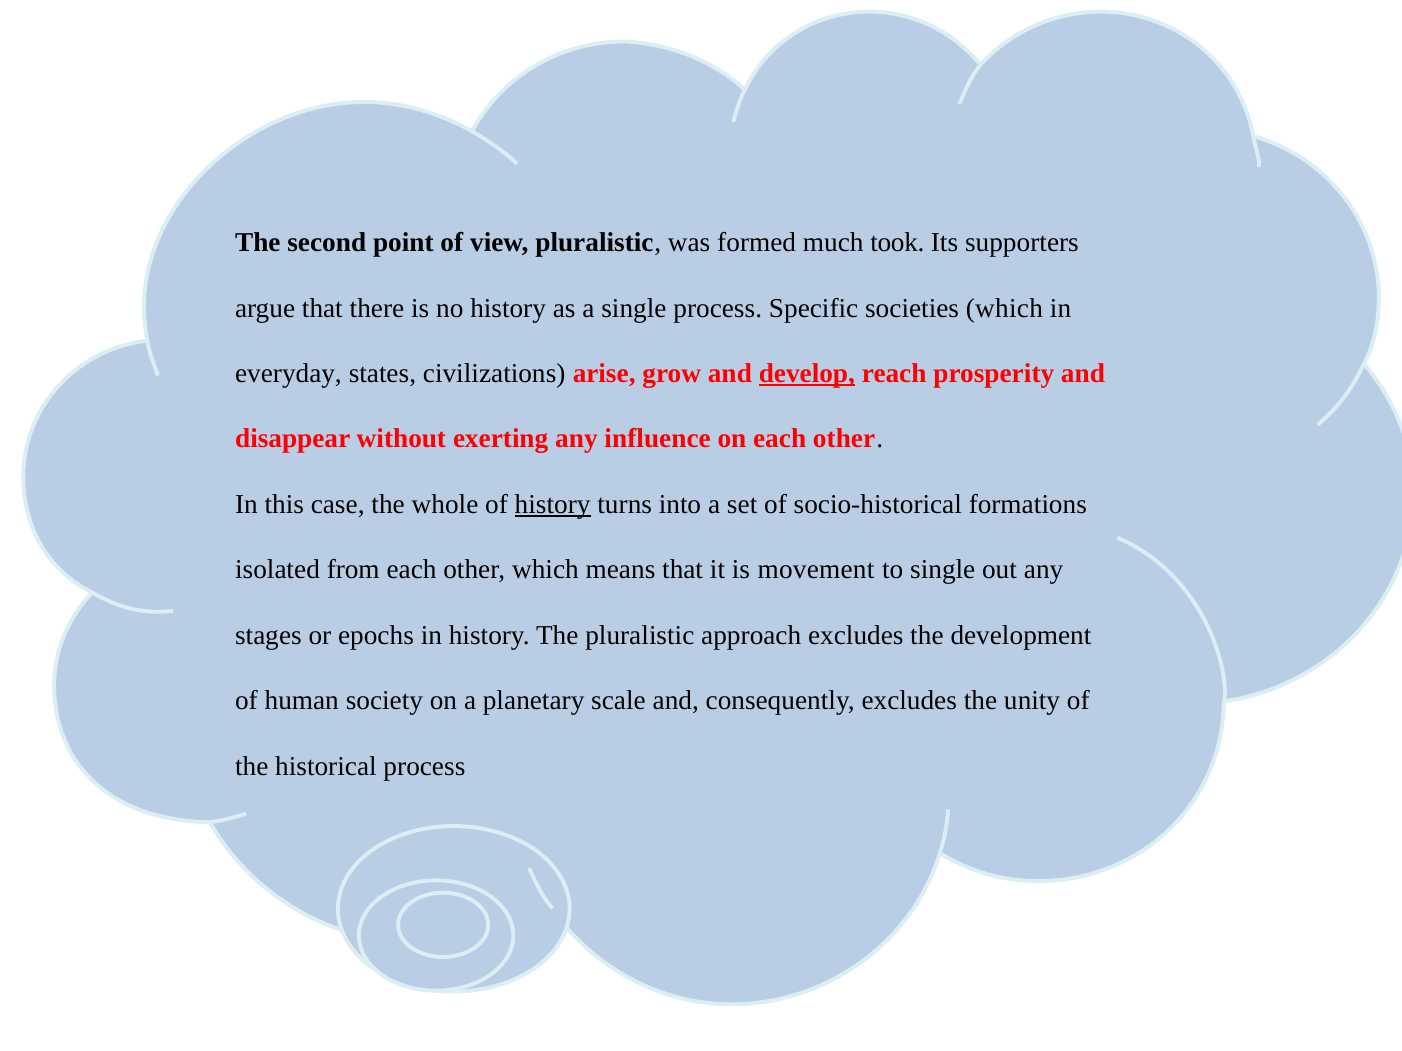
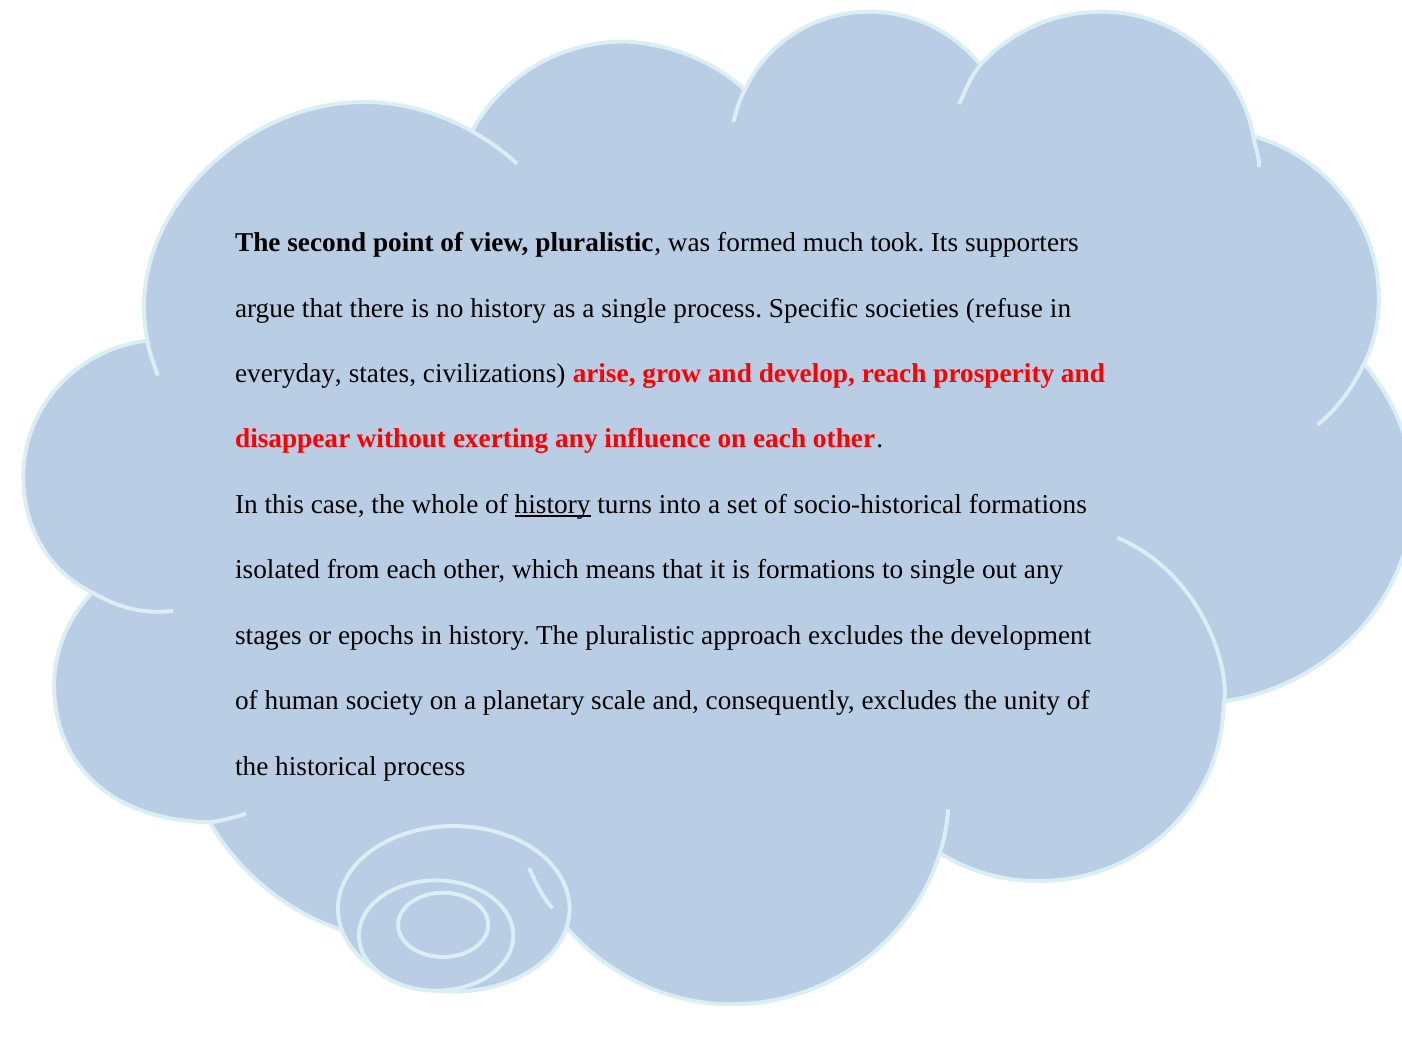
societies which: which -> refuse (1004, 308)
develop underline: present -> none (807, 374)
is movement: movement -> formations (816, 570)
